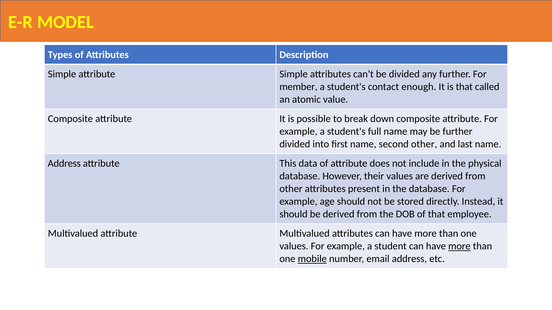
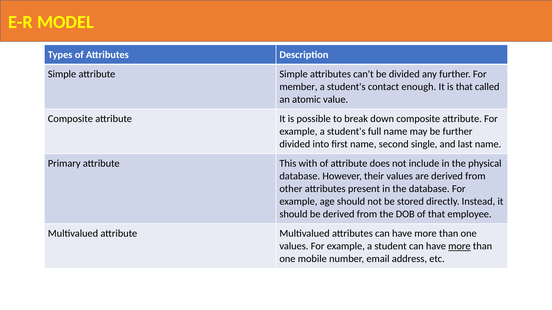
second other: other -> single (424, 144)
Address: Address -> Primary (64, 164)
data: data -> with (308, 164)
mobile underline: present -> none (312, 259)
